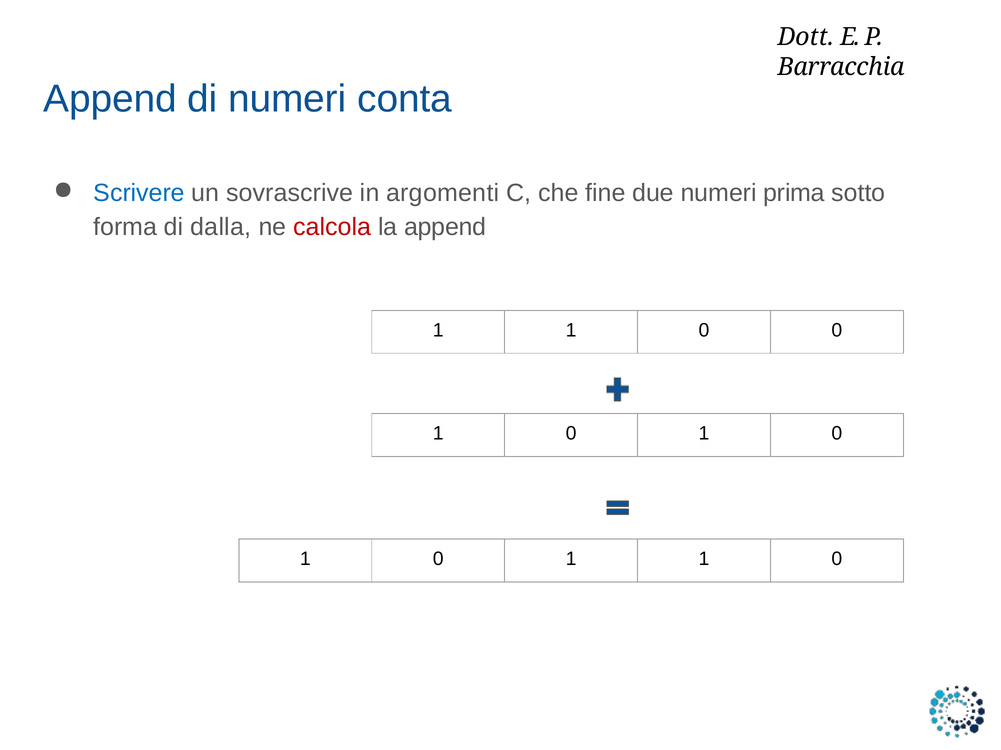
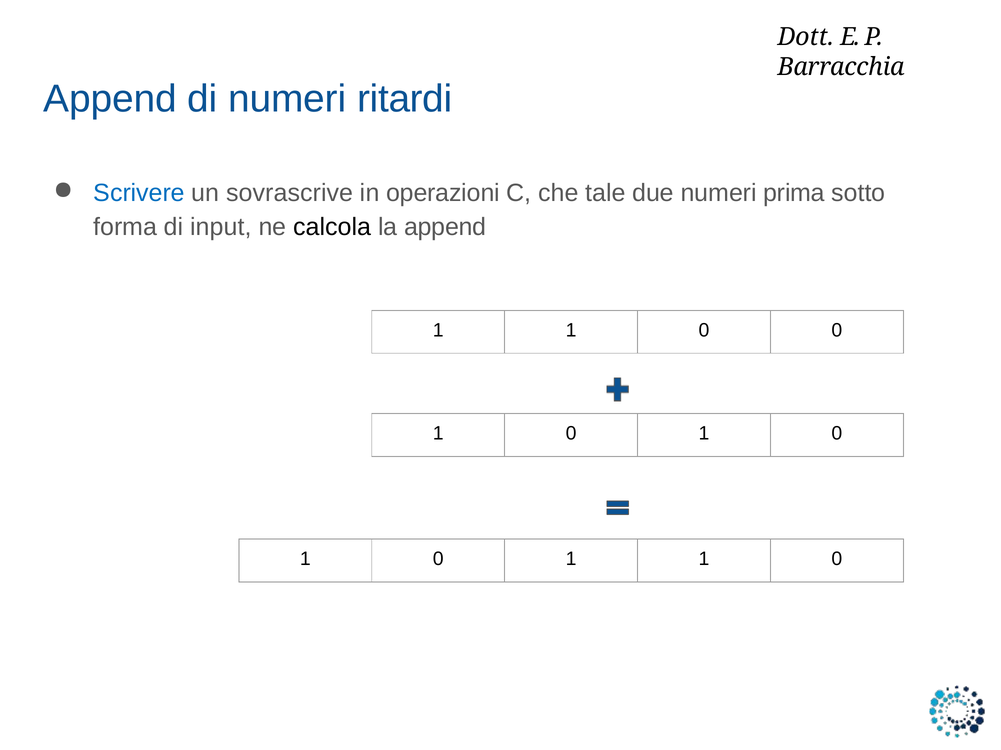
conta: conta -> ritardi (405, 99)
argomenti: argomenti -> operazioni (443, 193)
fine: fine -> tale (606, 193)
dalla: dalla -> input (221, 227)
calcola colour: red -> black (332, 227)
